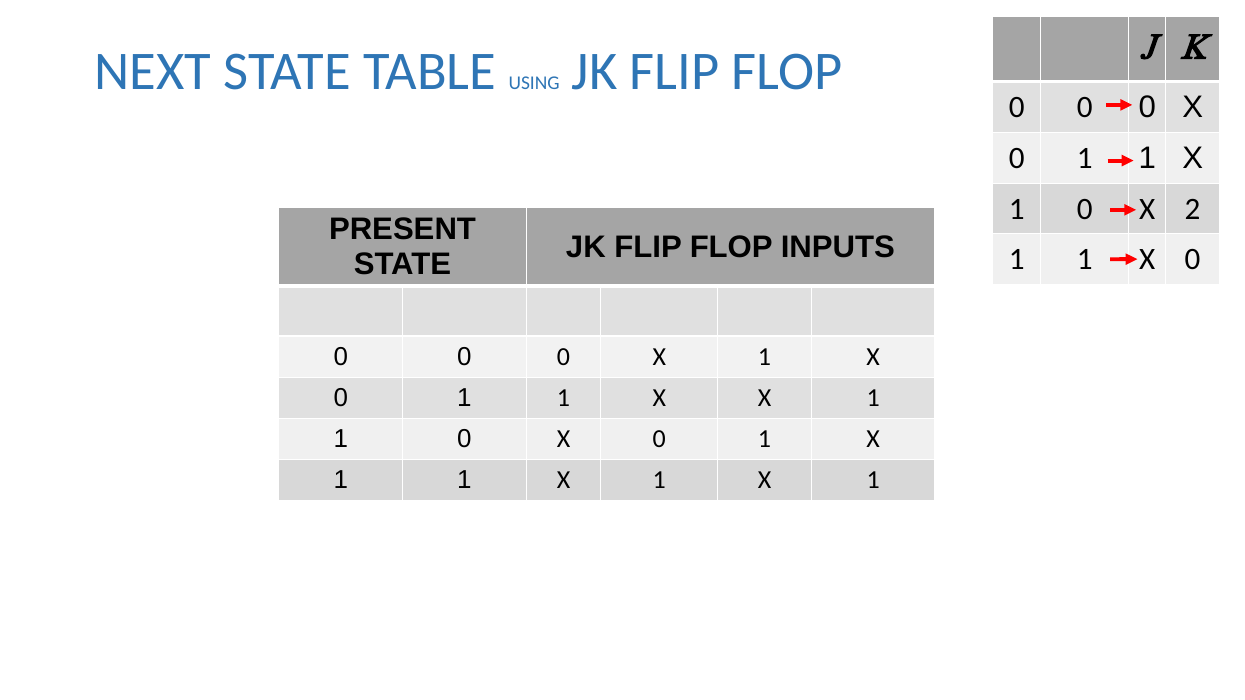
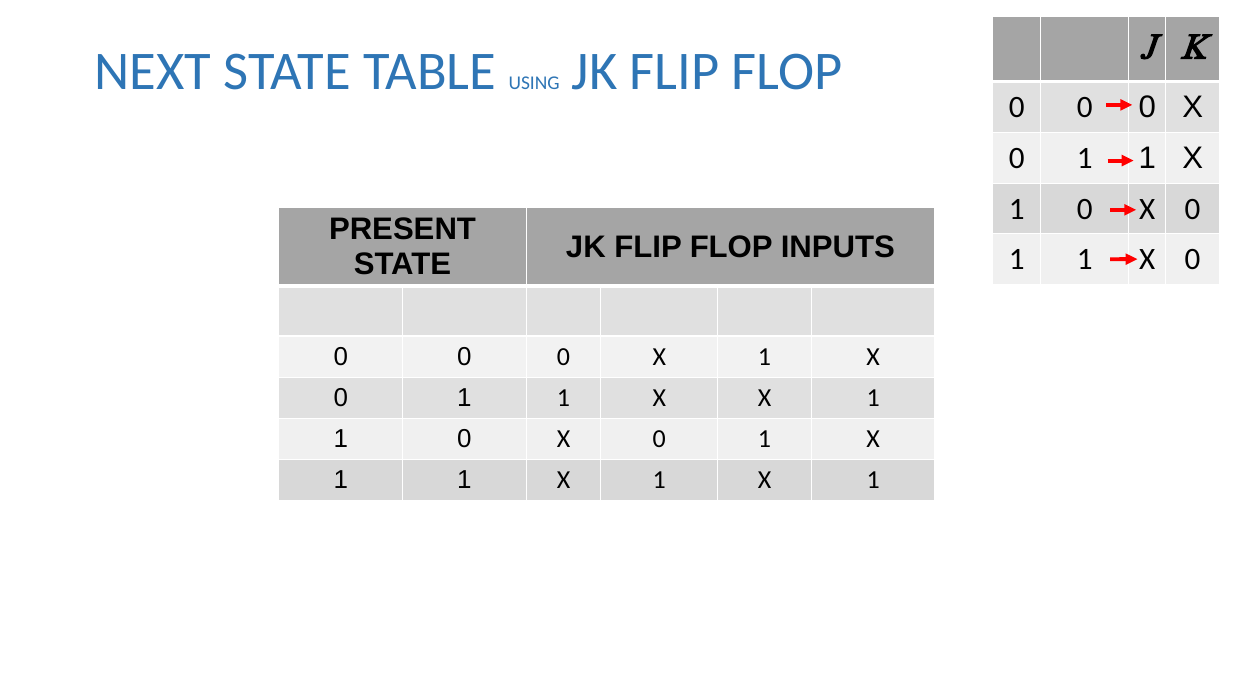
2: 2 -> 0 (1193, 209)
